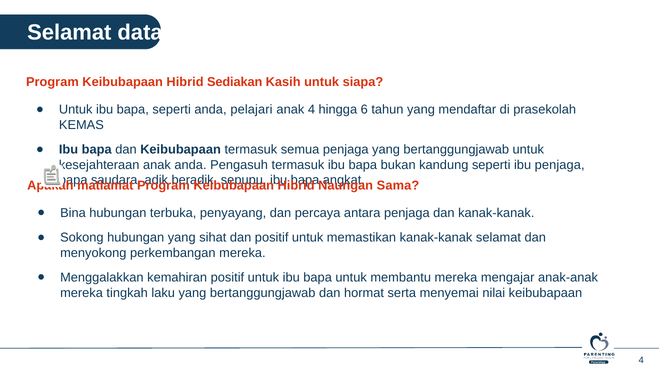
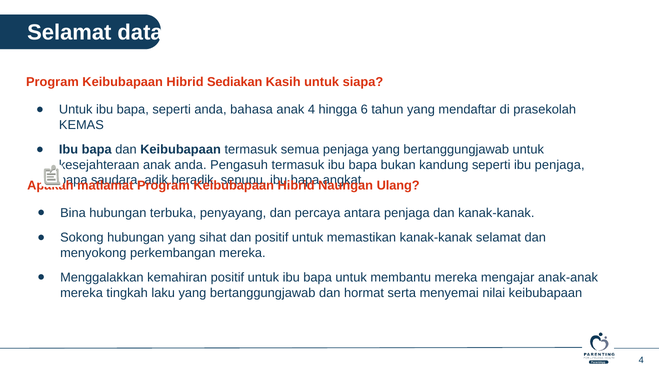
pelajari: pelajari -> bahasa (251, 109)
Sama: Sama -> Ulang (398, 185)
